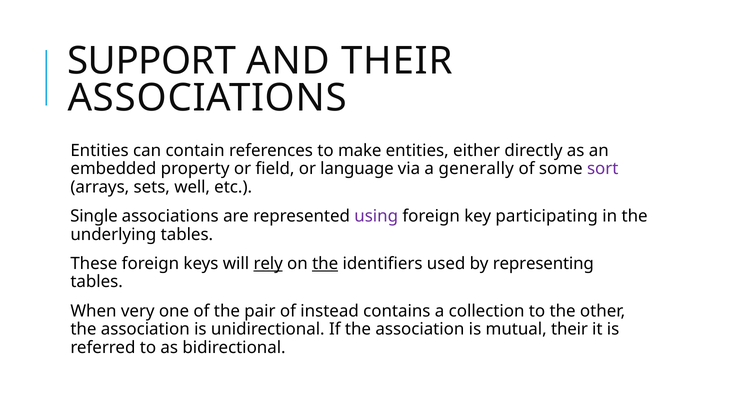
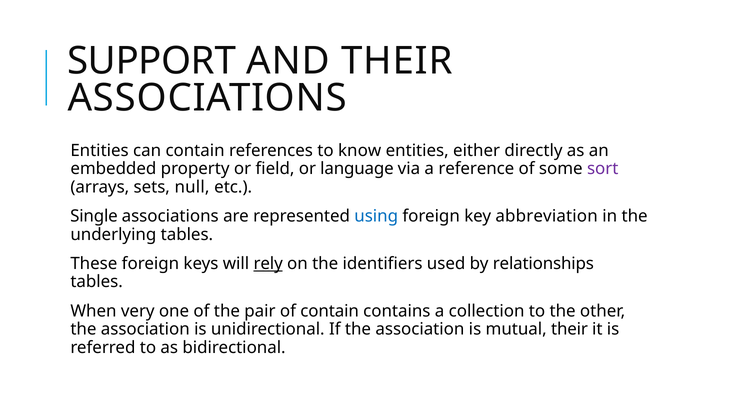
make: make -> know (360, 150)
generally: generally -> reference (476, 169)
well: well -> null (192, 187)
using colour: purple -> blue (376, 216)
participating: participating -> abbreviation (547, 216)
the underline: present -> none (325, 263)
representing: representing -> relationships (543, 263)
of instead: instead -> contain (330, 311)
